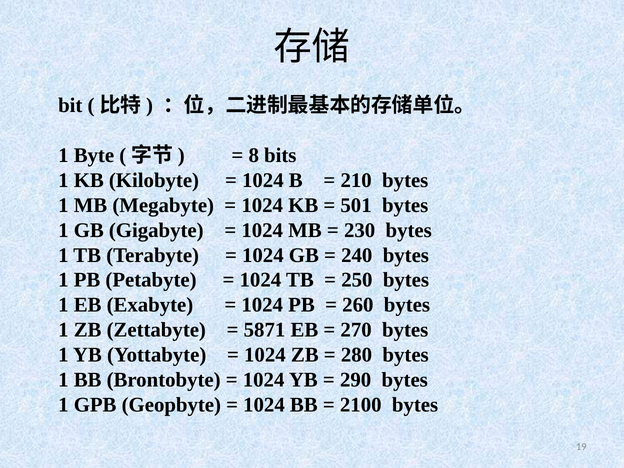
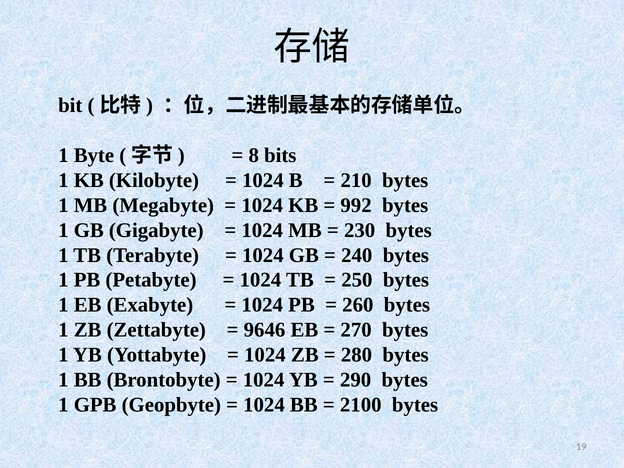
501: 501 -> 992 (356, 205)
5871: 5871 -> 9646 (265, 330)
